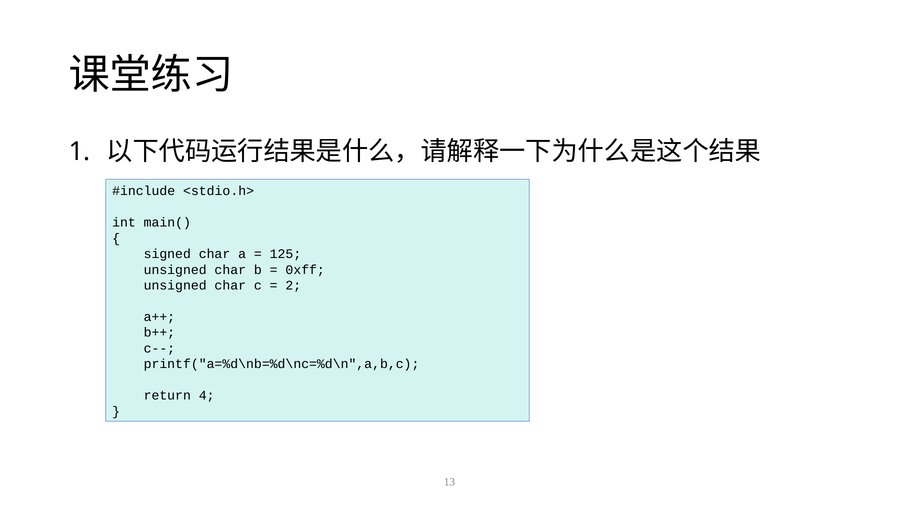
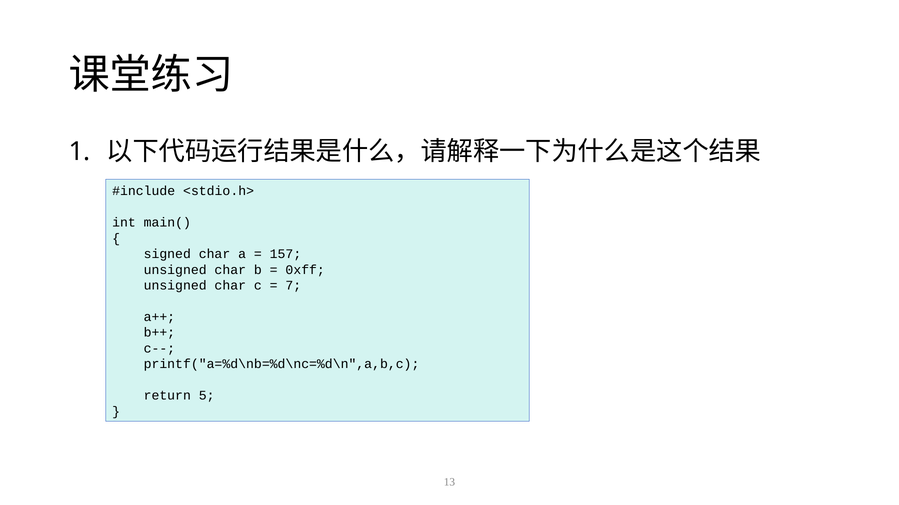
125: 125 -> 157 (285, 254)
2: 2 -> 7 (293, 286)
4: 4 -> 5 (207, 396)
